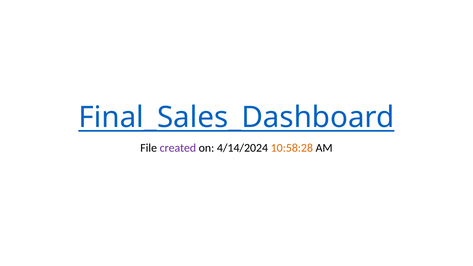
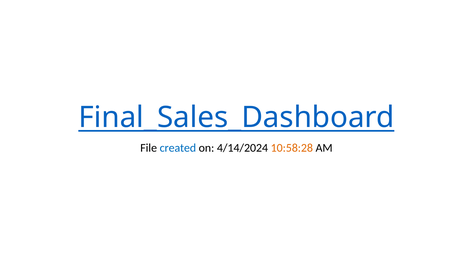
created colour: purple -> blue (178, 148)
